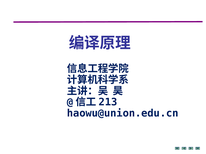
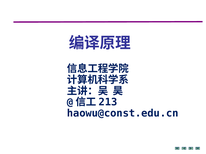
haowu@union.edu.cn: haowu@union.edu.cn -> haowu@const.edu.cn (123, 114)
